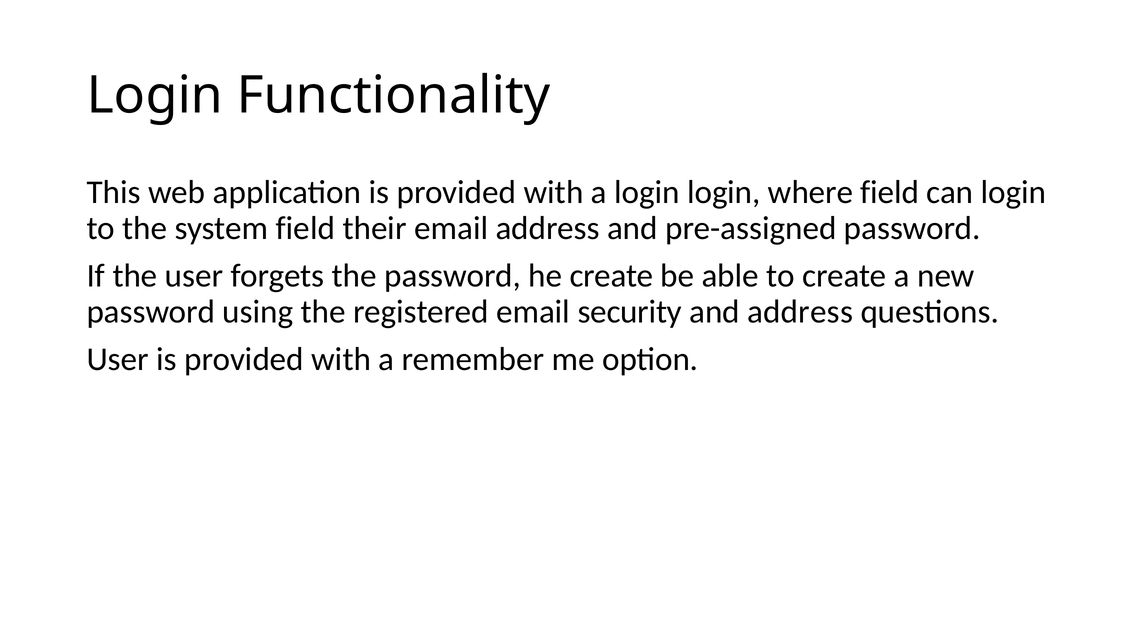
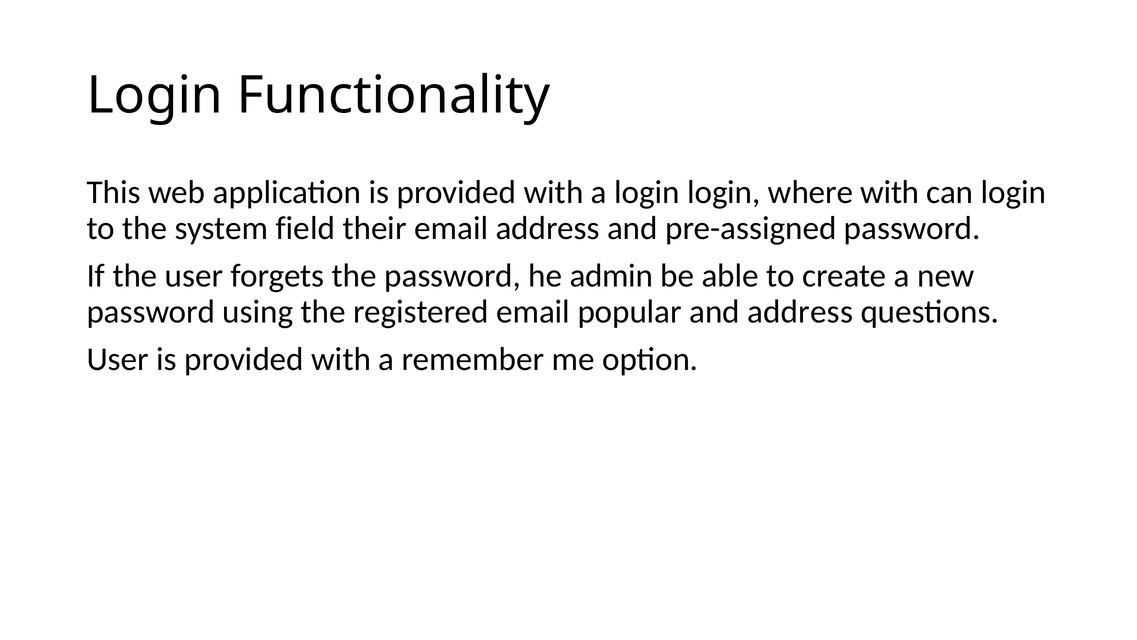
where field: field -> with (890, 192)
he create: create -> admin (611, 276)
security: security -> popular (630, 312)
